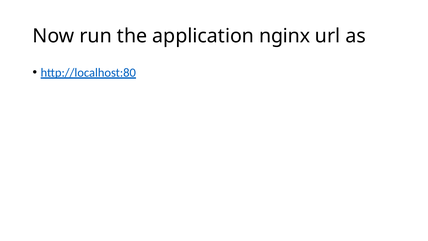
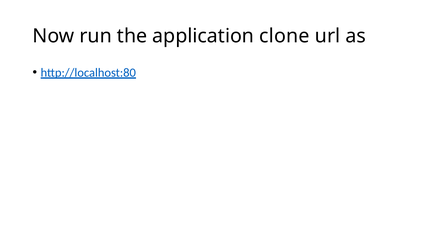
nginx: nginx -> clone (284, 36)
